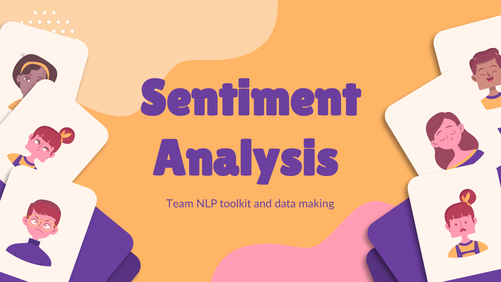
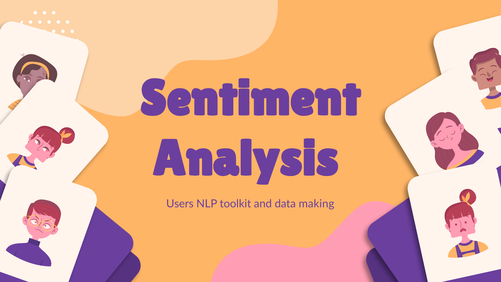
Team: Team -> Users (180, 204)
